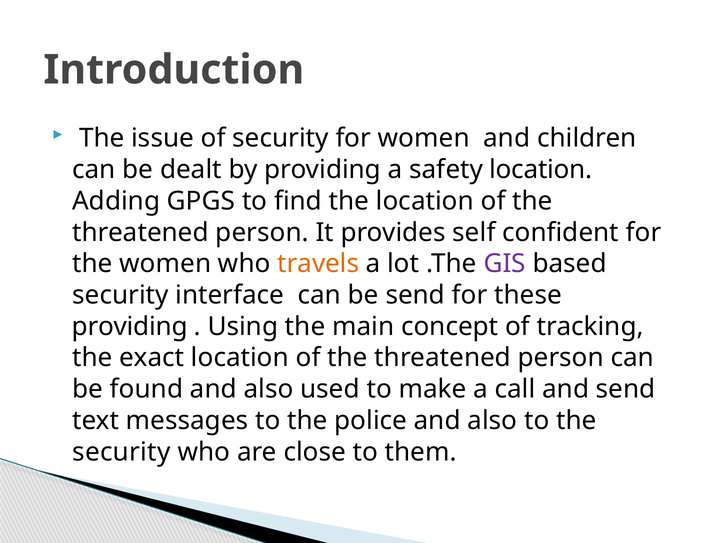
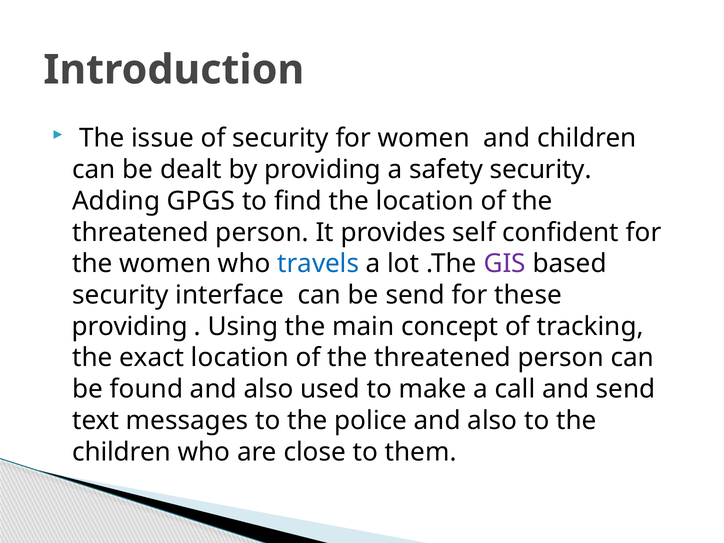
safety location: location -> security (541, 170)
travels colour: orange -> blue (318, 264)
security: security -> children (122, 452)
